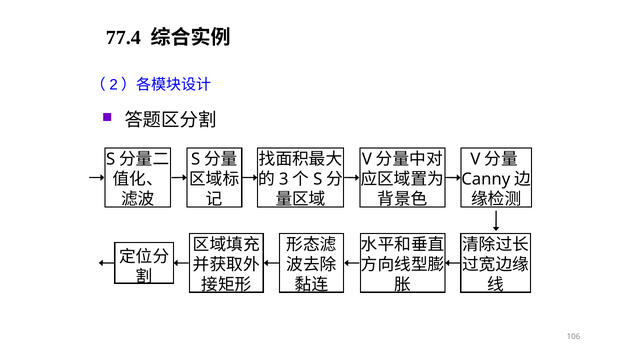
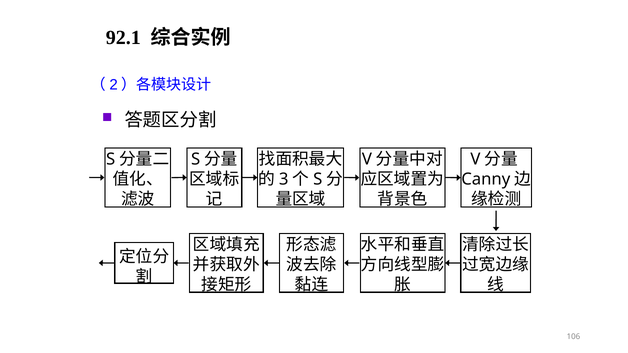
77.4: 77.4 -> 92.1 (123, 38)
